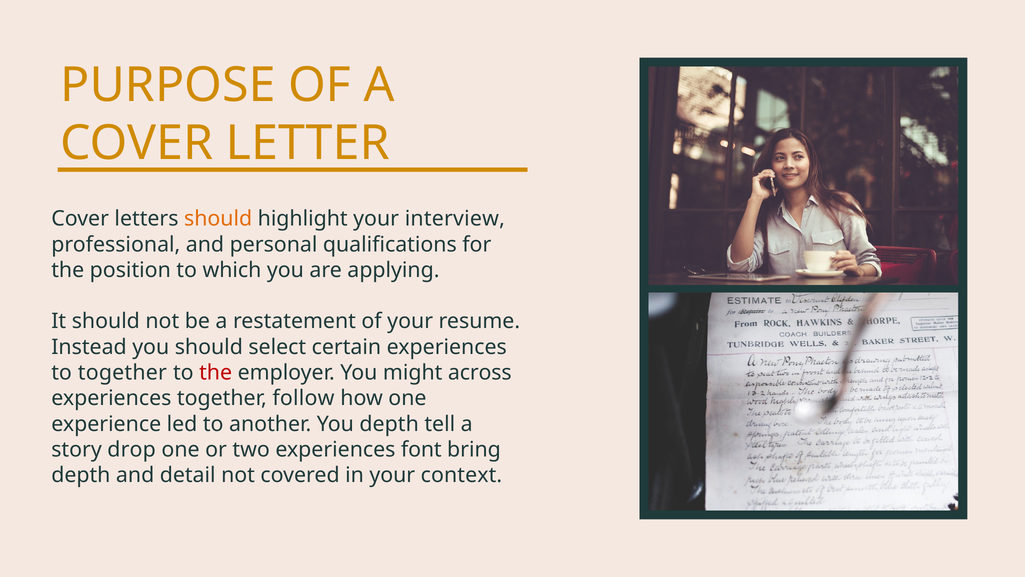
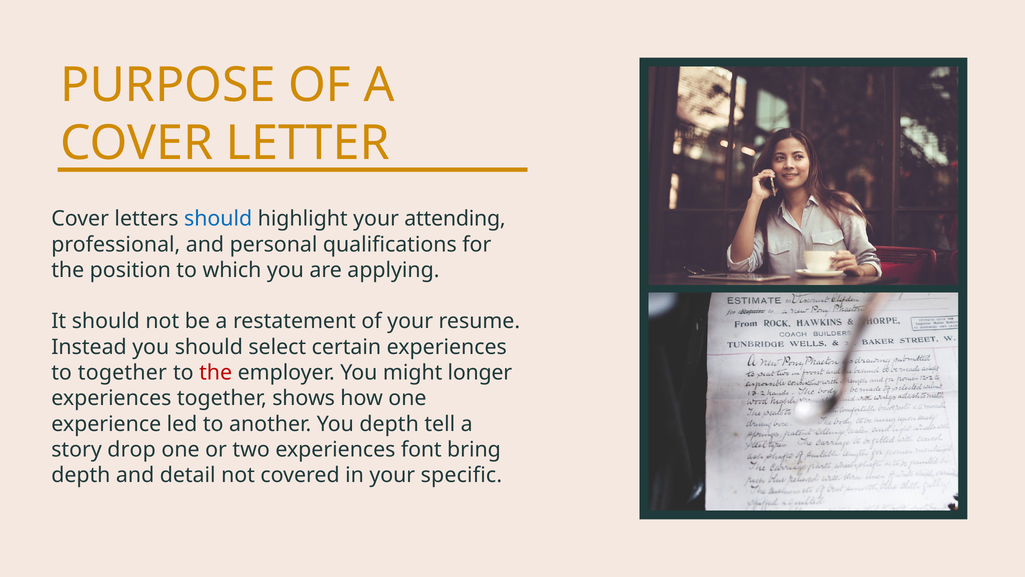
should colour: orange -> blue (218, 219)
interview: interview -> attending (455, 219)
across: across -> longer (480, 372)
follow: follow -> shows (304, 398)
context: context -> specific (461, 475)
